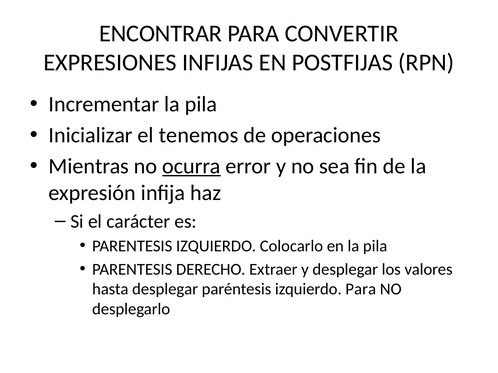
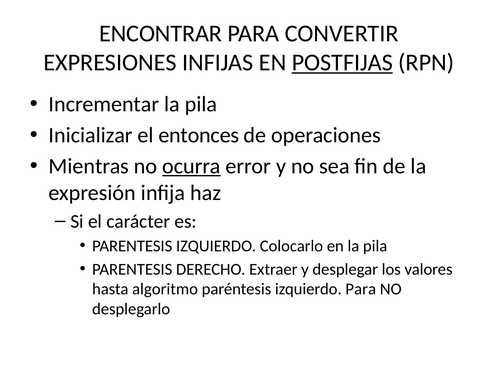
POSTFIJAS underline: none -> present (342, 63)
tenemos: tenemos -> entonces (199, 135)
hasta desplegar: desplegar -> algoritmo (165, 289)
